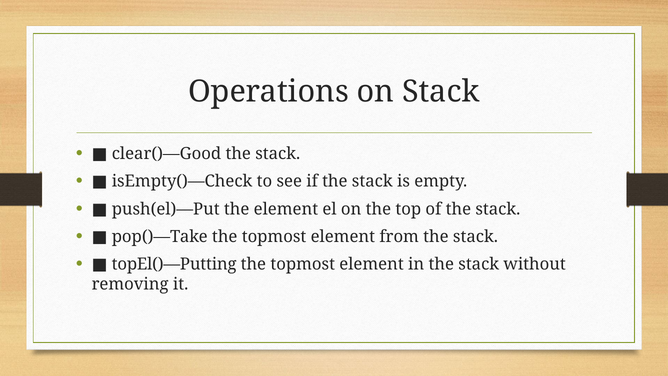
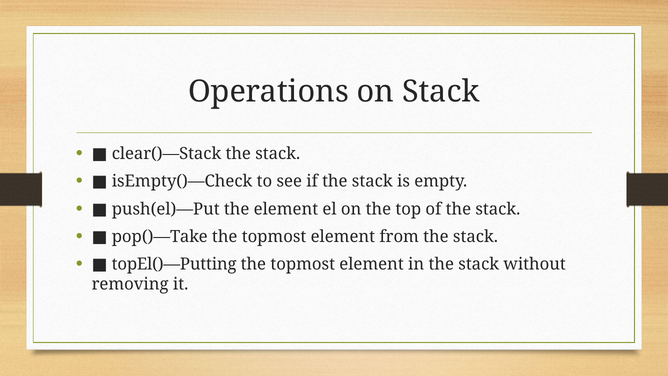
clear()—Good: clear()—Good -> clear()—Stack (167, 154)
